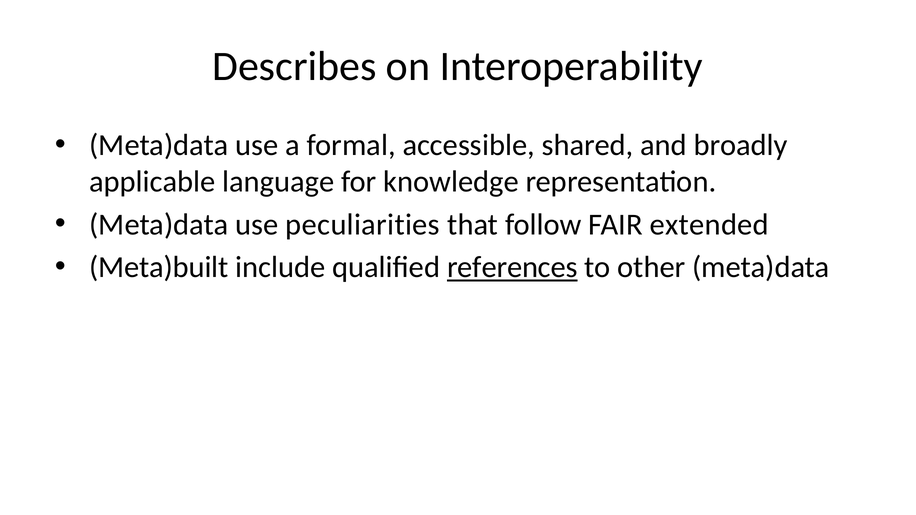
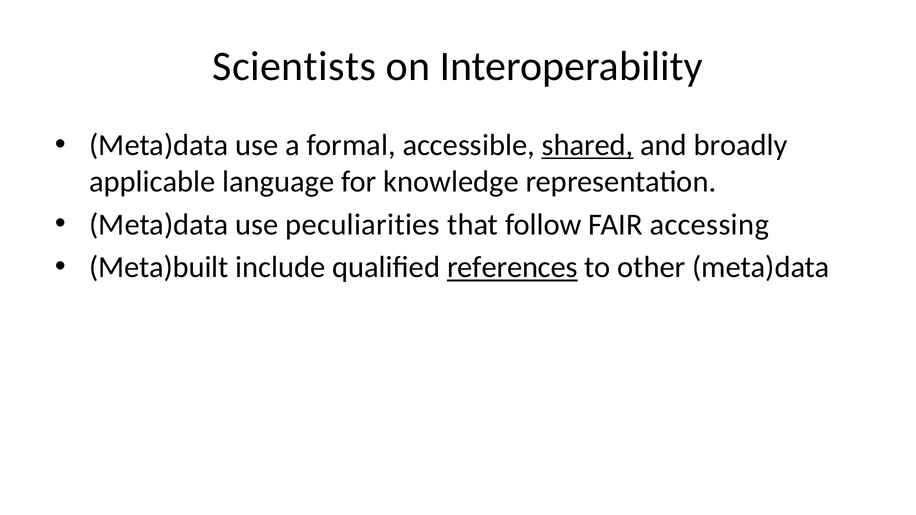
Describes: Describes -> Scientists (294, 66)
shared underline: none -> present (588, 145)
extended: extended -> accessing (709, 225)
